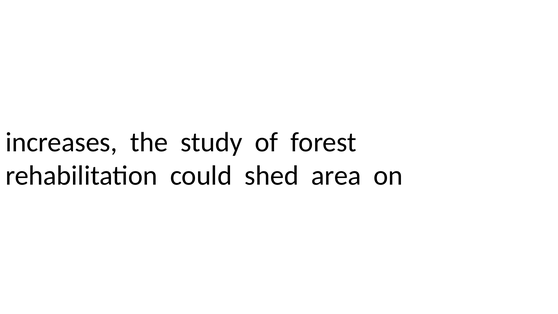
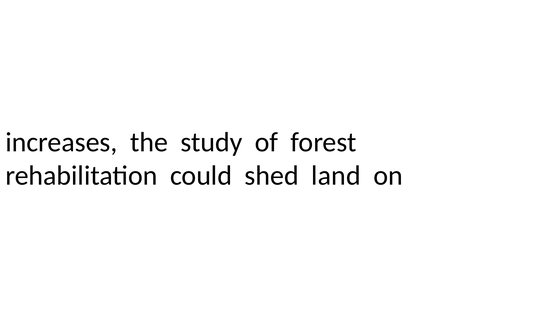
area: area -> land (336, 176)
